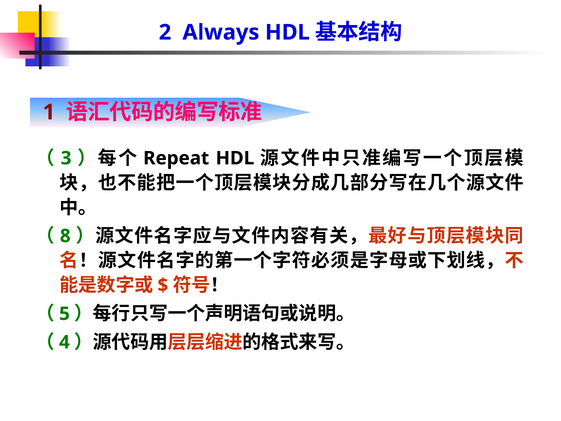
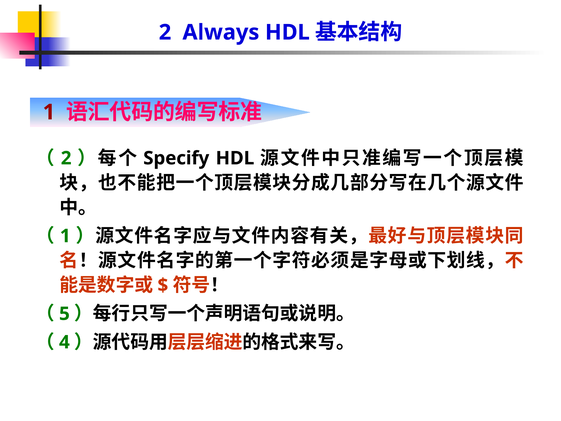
3: 3 -> 2 (66, 158)
Repeat: Repeat -> Specify (176, 158)
8: 8 -> 1 (65, 236)
